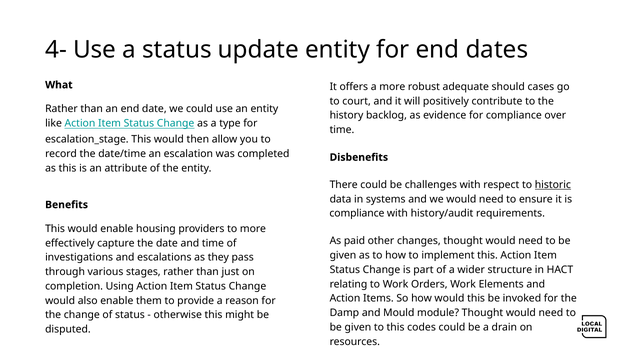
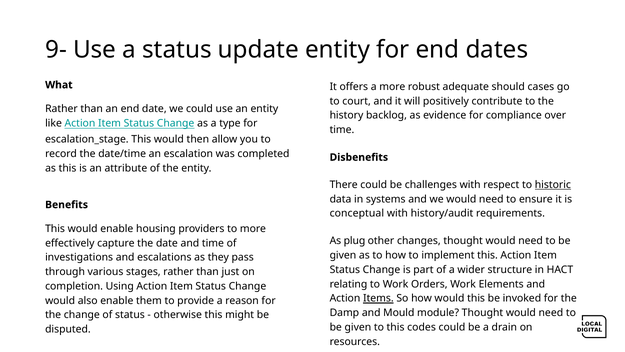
4-: 4- -> 9- (56, 50)
compliance: compliance -> conceptual (357, 213)
paid: paid -> plug (354, 241)
Items underline: none -> present (378, 298)
